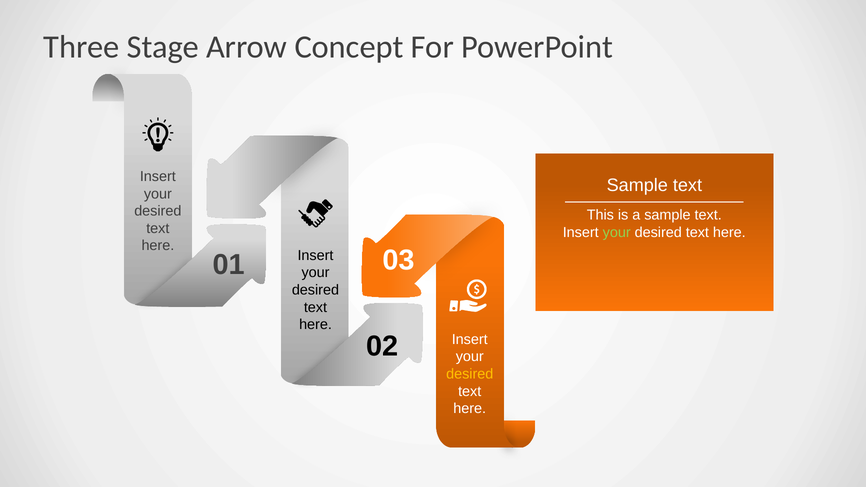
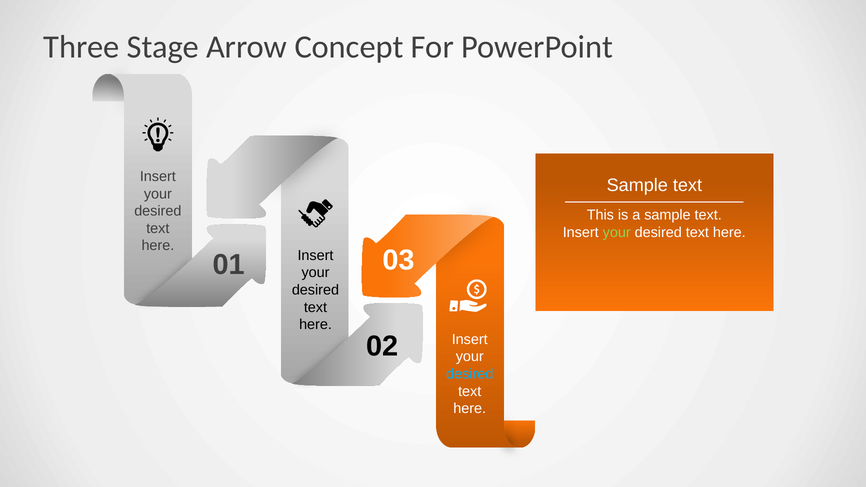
desired colour: yellow -> light blue (470, 374)
